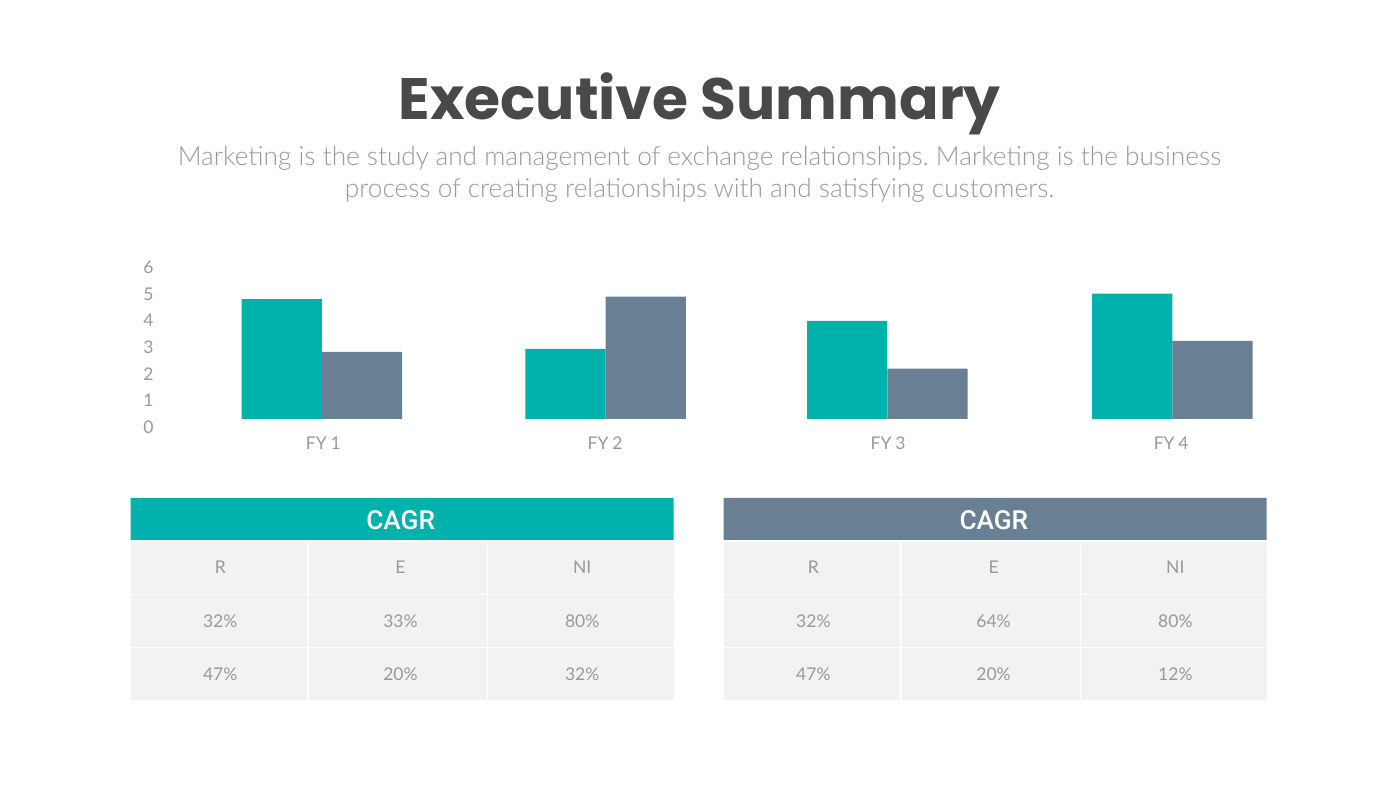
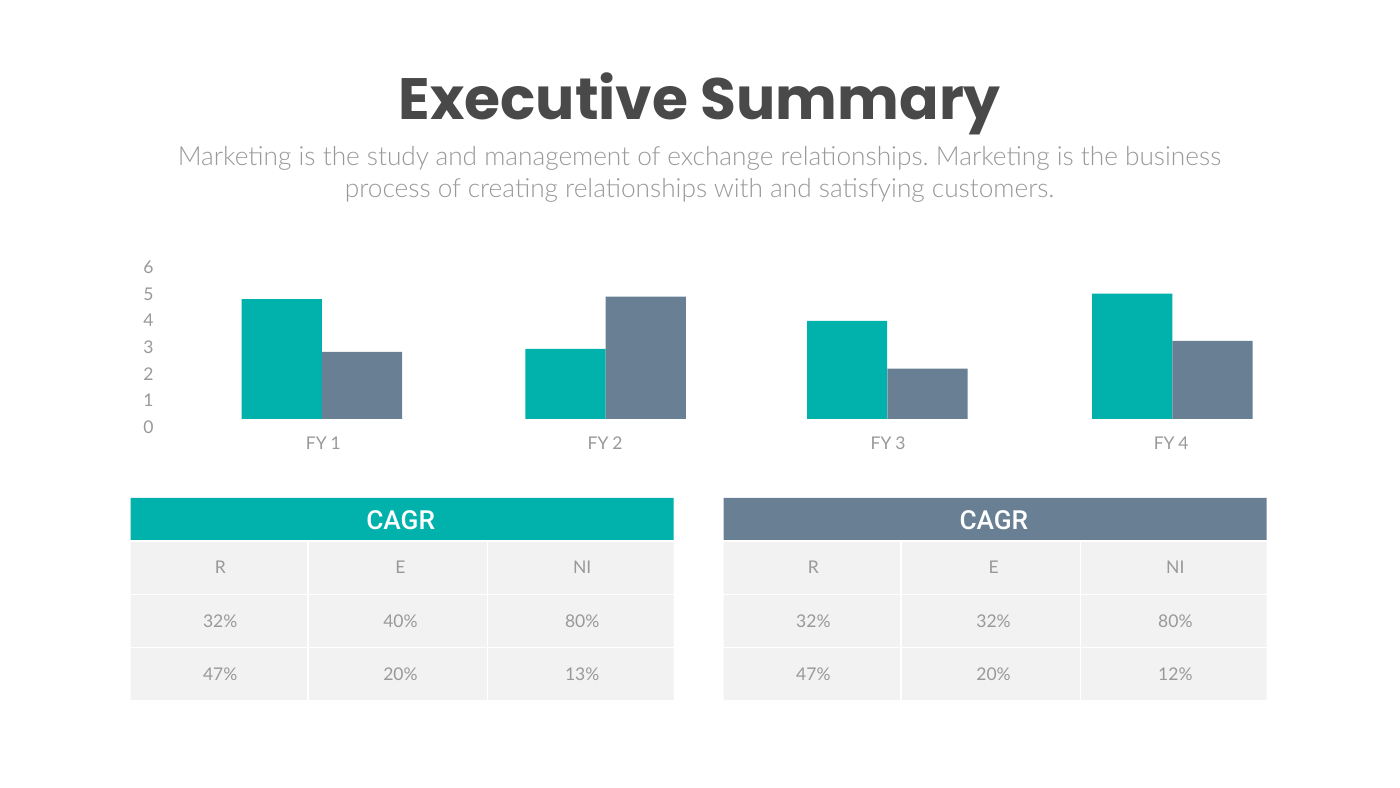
33%: 33% -> 40% (400, 622)
32% 64%: 64% -> 32% (994, 622)
20% 32%: 32% -> 13% (582, 674)
